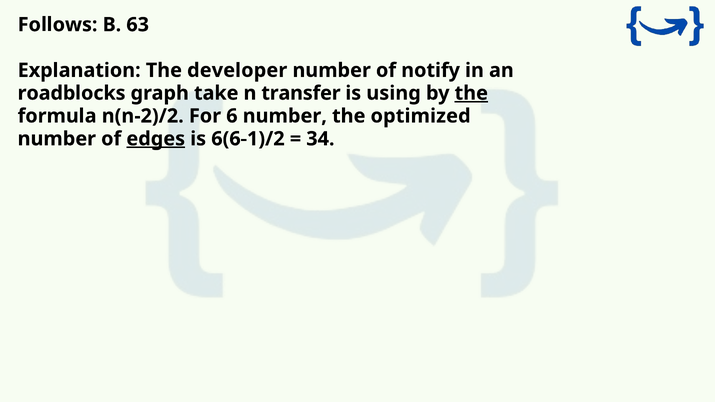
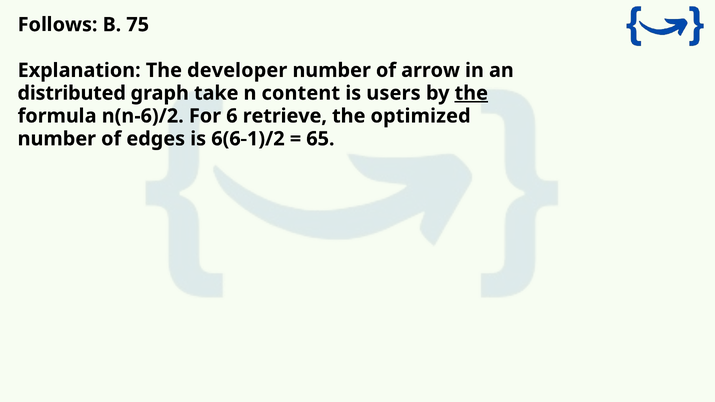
63: 63 -> 75 (138, 25)
notify: notify -> arrow (431, 70)
roadblocks: roadblocks -> distributed (72, 93)
transfer: transfer -> content (301, 93)
using: using -> users (393, 93)
n(n-2)/2: n(n-2)/2 -> n(n-6)/2 (143, 116)
6 number: number -> retrieve (285, 116)
edges underline: present -> none (156, 139)
34: 34 -> 65 (320, 139)
